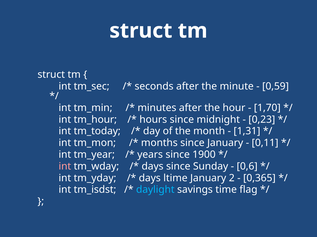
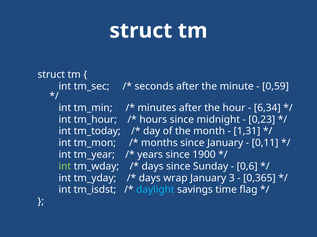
1,70: 1,70 -> 6,34 (267, 108)
int colour: pink -> light green (65, 167)
ltime: ltime -> wrap (175, 178)
2: 2 -> 3 (232, 178)
